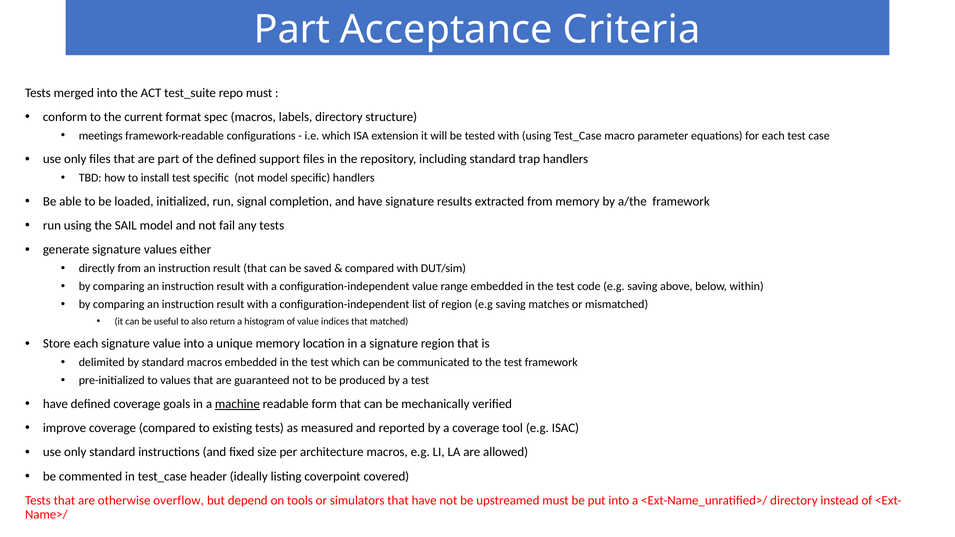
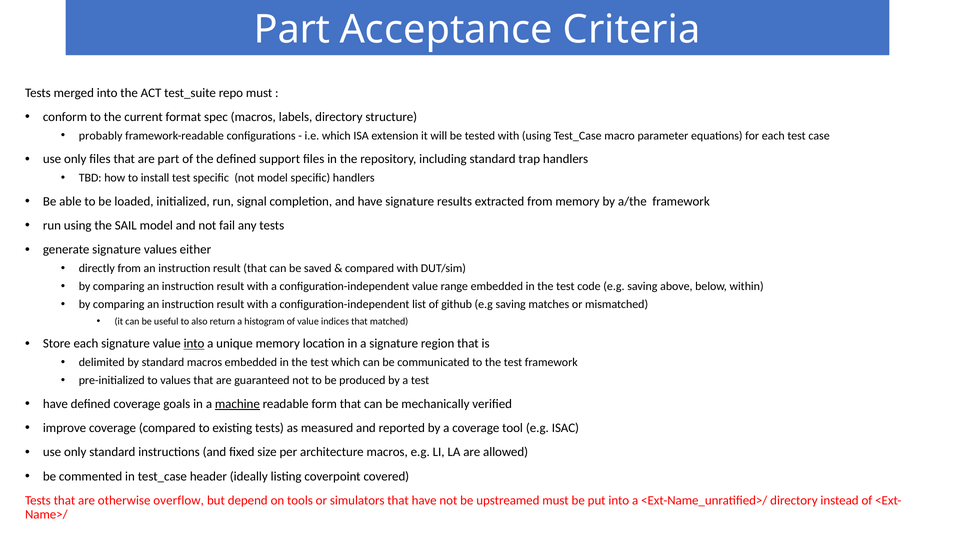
meetings: meetings -> probably (101, 136)
of region: region -> github (457, 304)
into underline: none -> present (194, 344)
